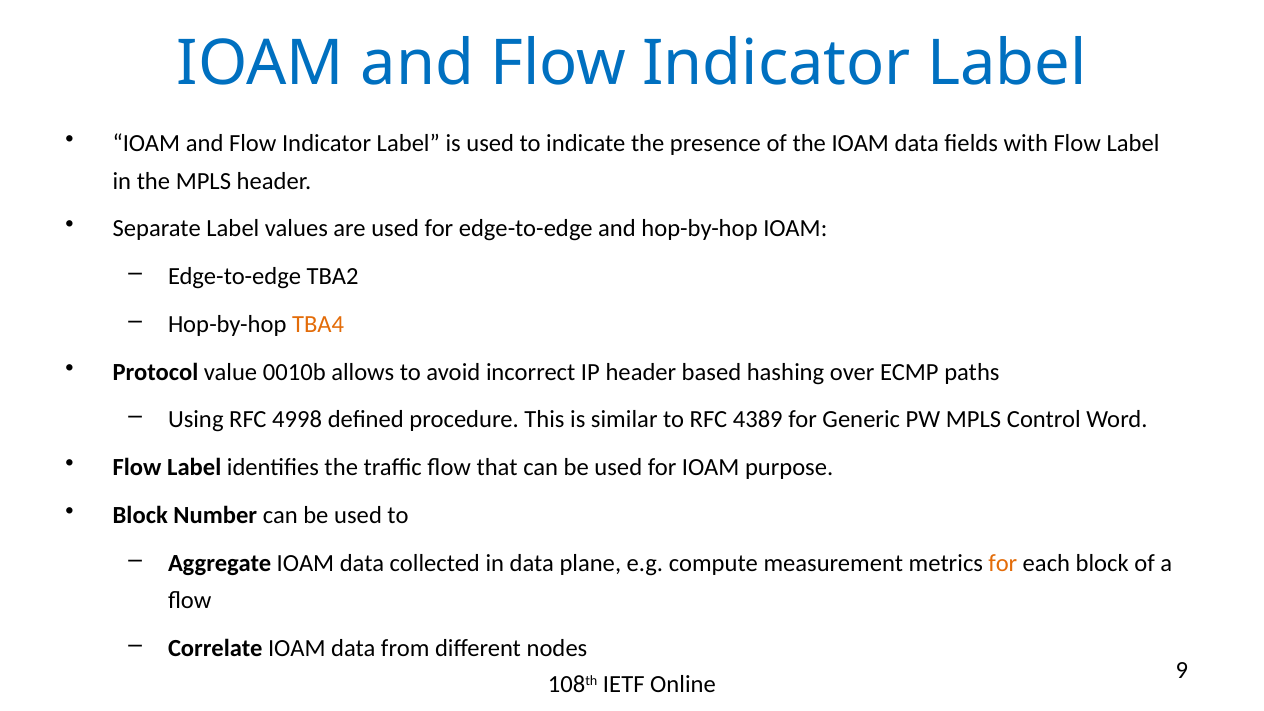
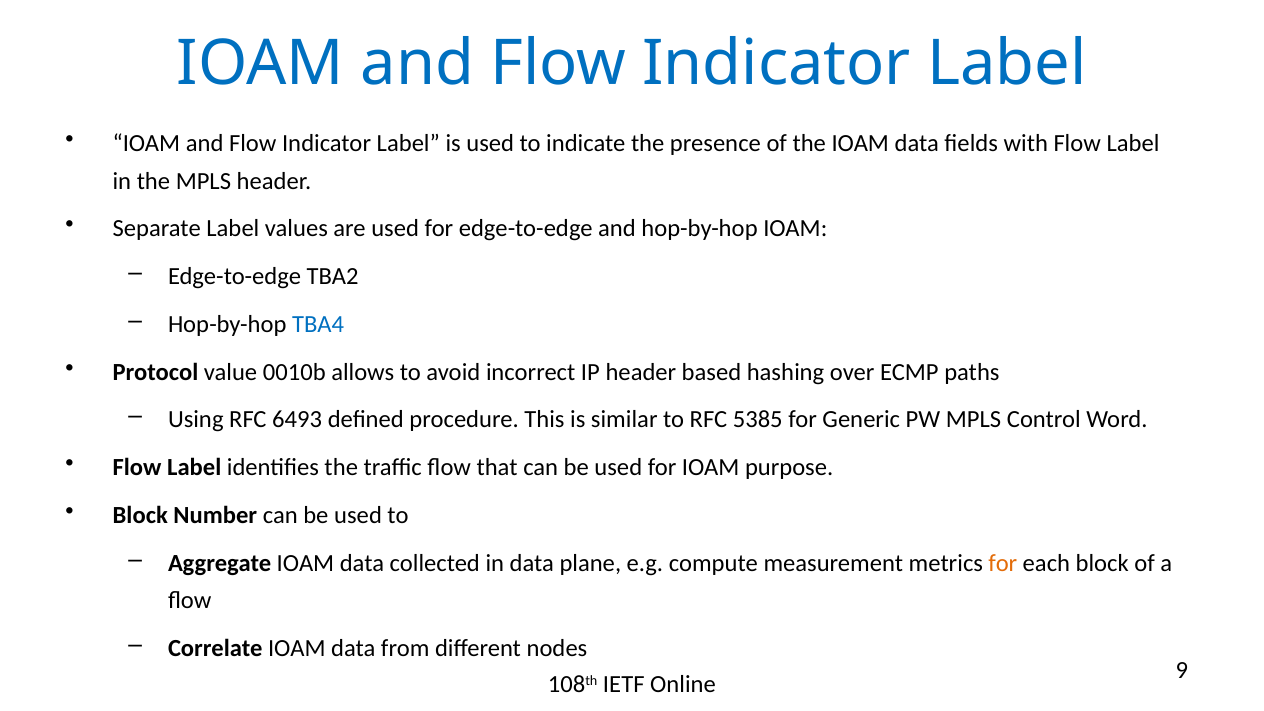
TBA4 colour: orange -> blue (318, 324)
4998: 4998 -> 6493 (297, 420)
4389: 4389 -> 5385 (758, 420)
